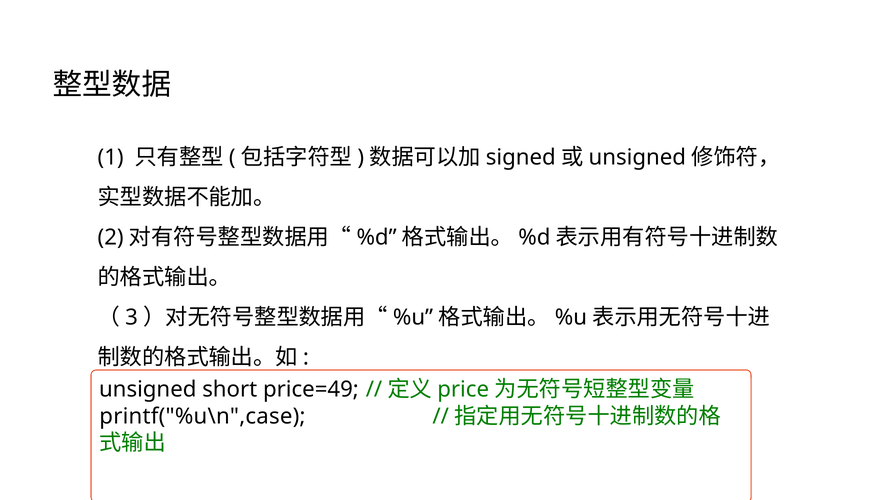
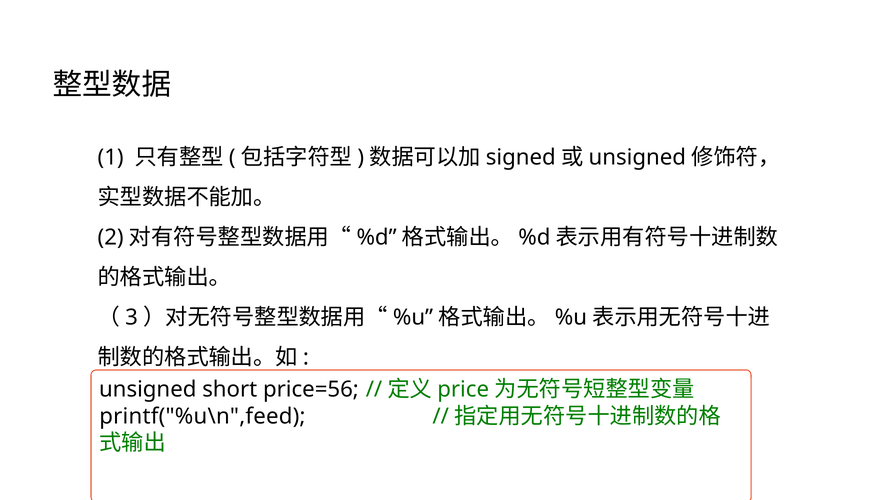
price=49: price=49 -> price=56 (311, 390)
printf("%u\n",case: printf("%u\n",case -> printf("%u\n",feed (202, 416)
